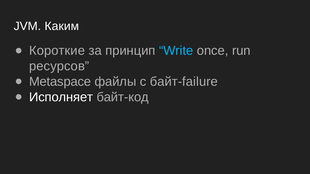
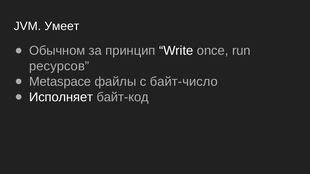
Каким: Каким -> Умеет (62, 26)
Короткие: Короткие -> Обычном (57, 51)
Write colour: light blue -> white (176, 51)
байт-failure: байт-failure -> байт-число (184, 82)
